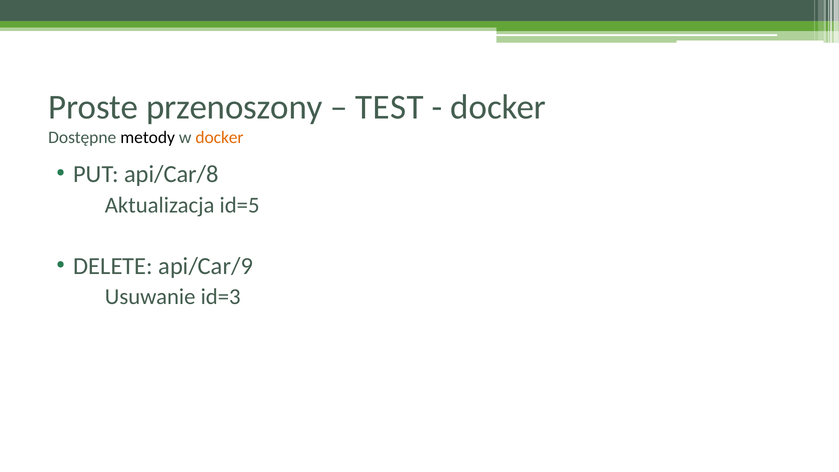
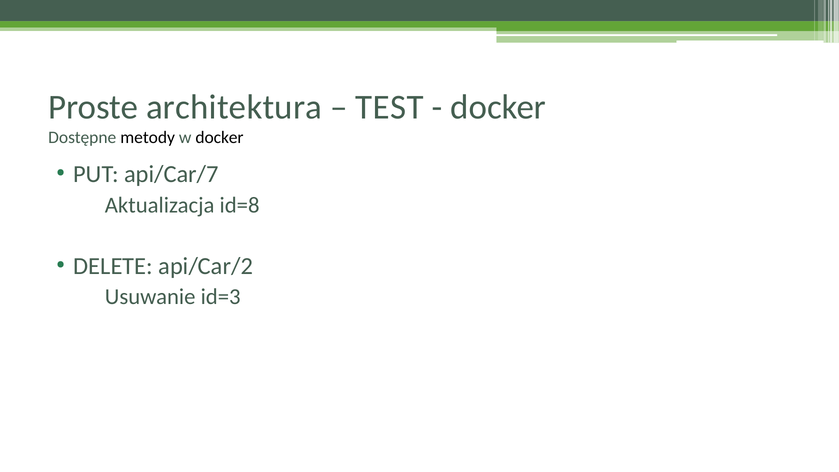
przenoszony: przenoszony -> architektura (234, 107)
docker colour: orange -> black (220, 138)
api/Car/8: api/Car/8 -> api/Car/7 (171, 174)
id=5: id=5 -> id=8 (240, 205)
api/Car/9: api/Car/9 -> api/Car/2 (206, 266)
